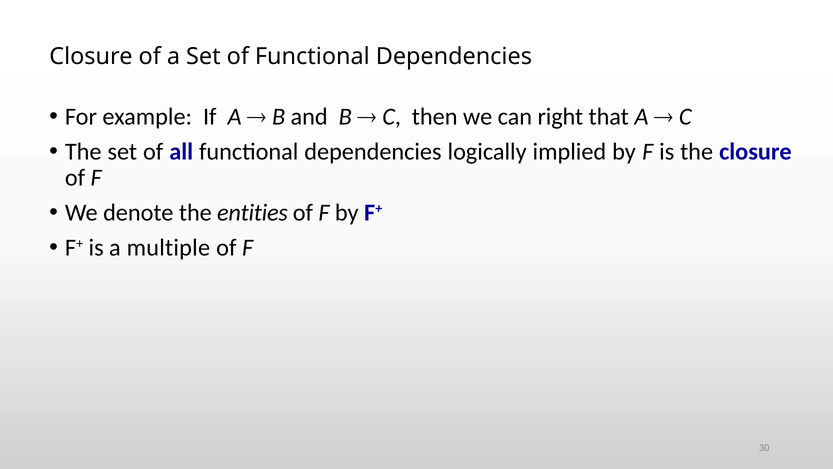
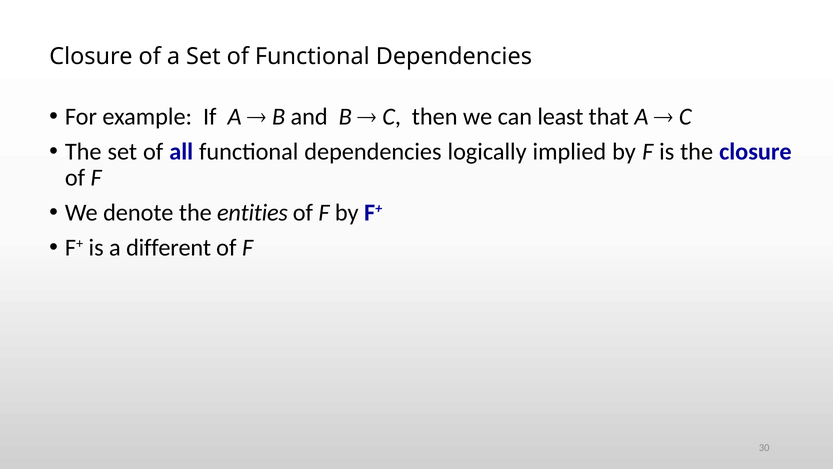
right: right -> least (560, 116)
multiple: multiple -> different (169, 247)
